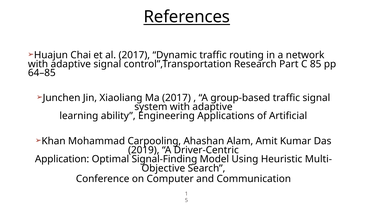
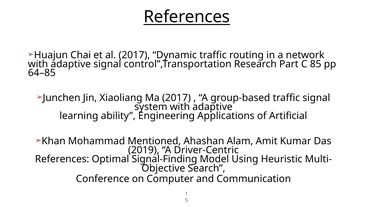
Carpooling: Carpooling -> Mentioned (154, 141)
Application: Application -> References (62, 159)
